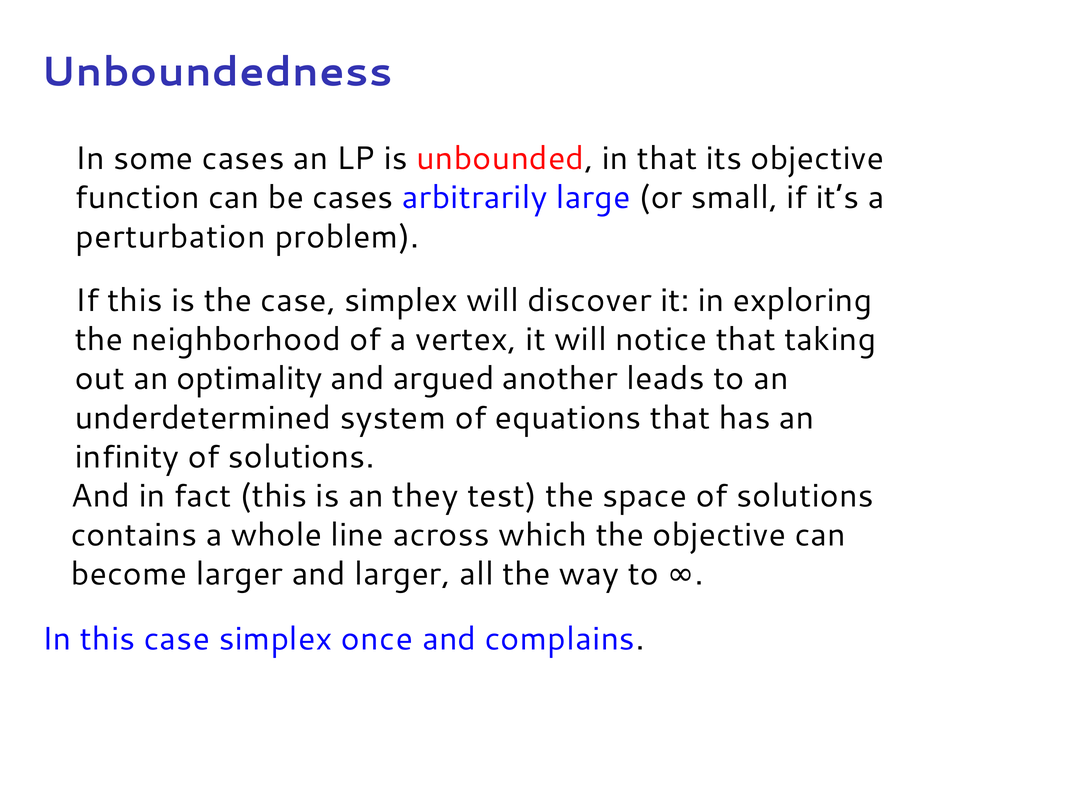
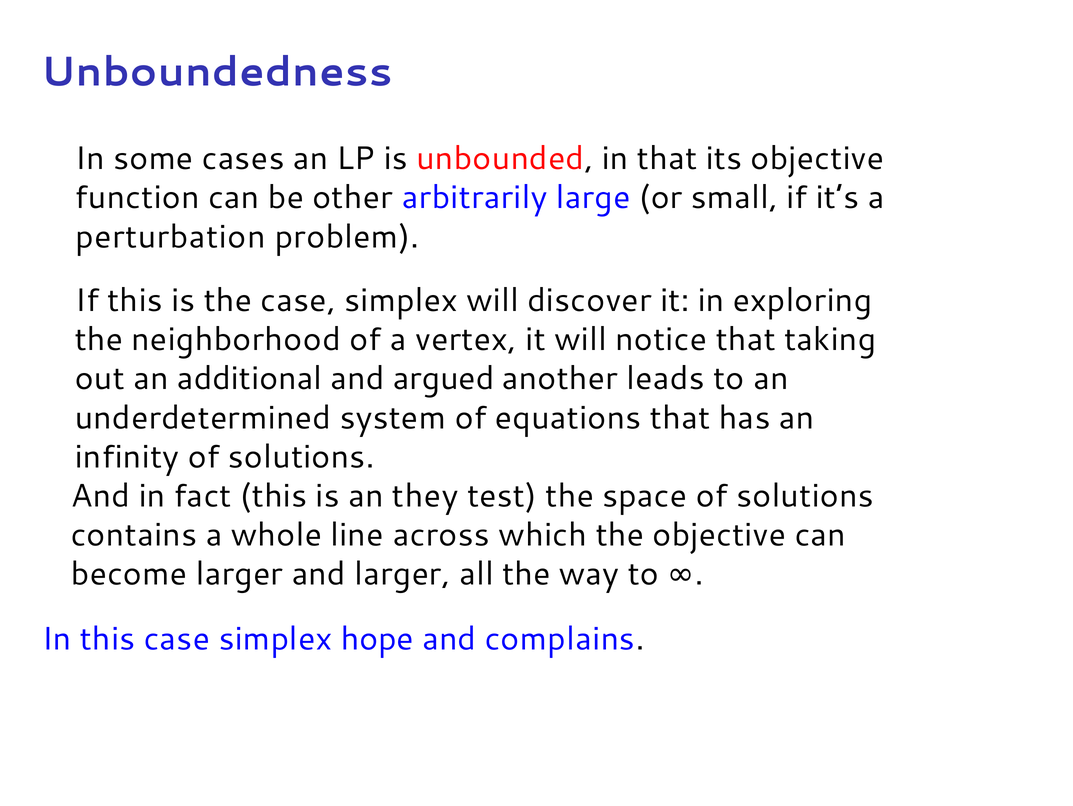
be cases: cases -> other (353, 198)
optimality: optimality -> additional (250, 378)
once: once -> hope (377, 639)
